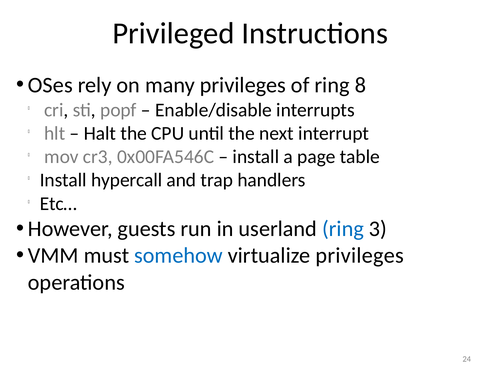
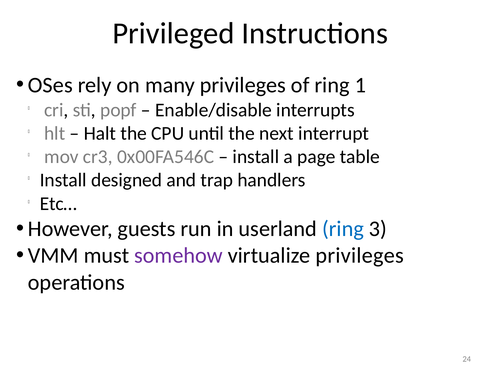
8: 8 -> 1 (360, 85)
hypercall: hypercall -> designed (127, 180)
somehow colour: blue -> purple (178, 255)
